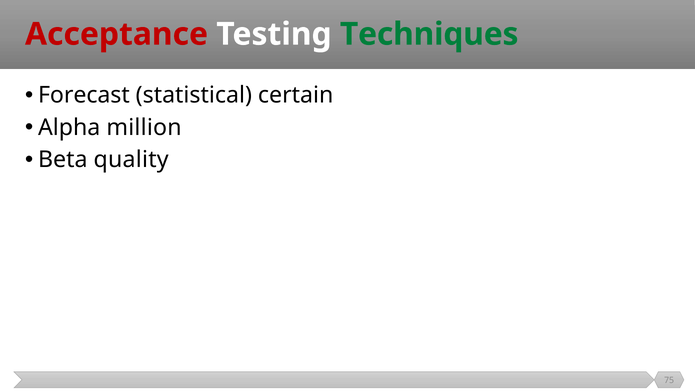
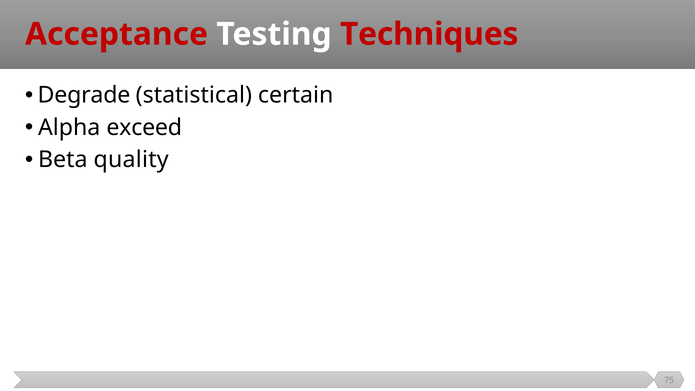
Techniques colour: green -> red (429, 34)
Forecast: Forecast -> Degrade (84, 95)
million: million -> exceed (144, 127)
